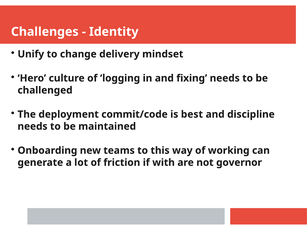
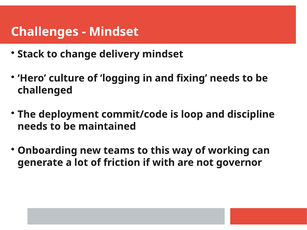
Identity: Identity -> Mindset (114, 32)
Unify: Unify -> Stack (31, 54)
best: best -> loop (192, 114)
